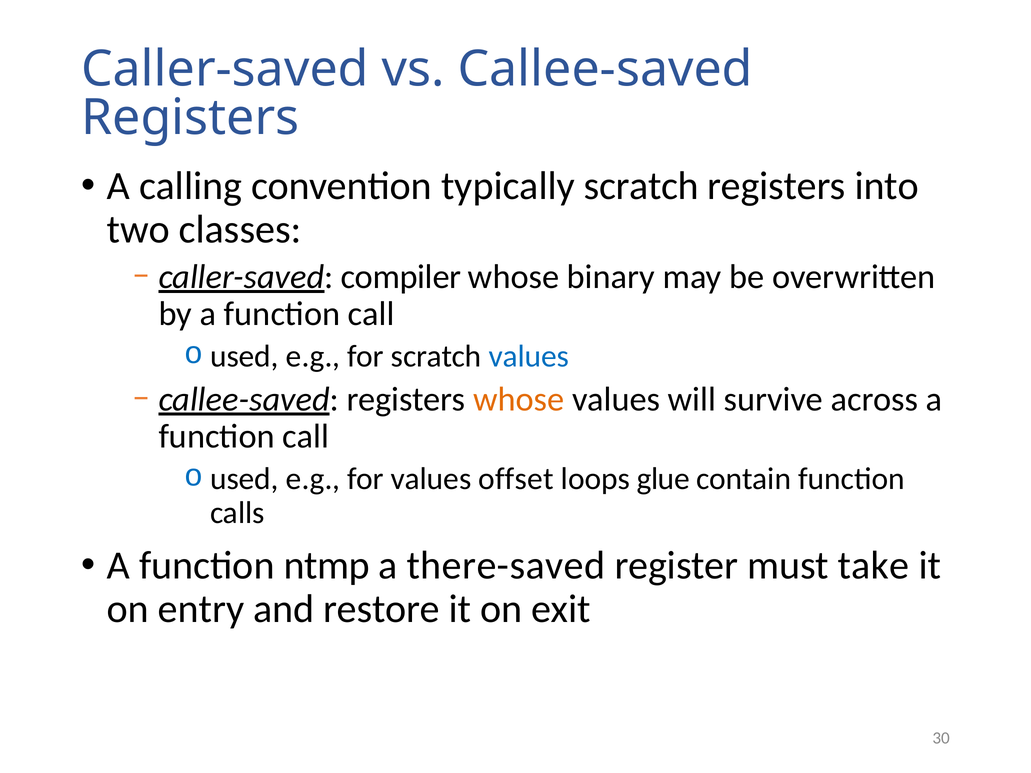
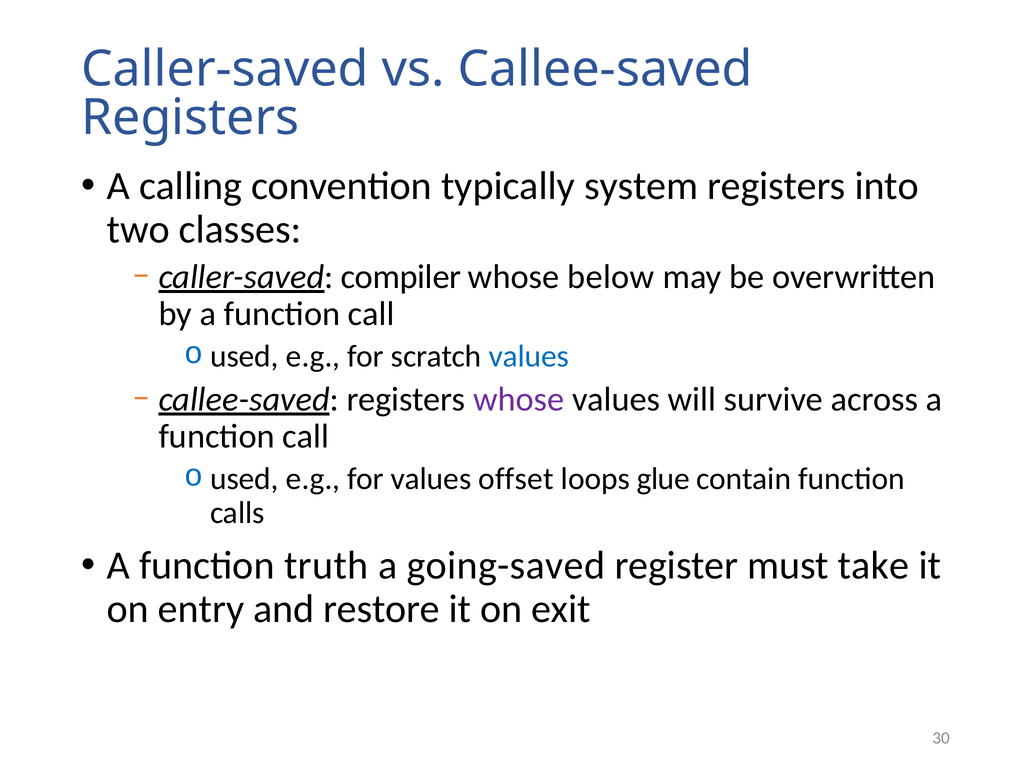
typically scratch: scratch -> system (641, 186)
binary: binary -> below (611, 277)
whose colour: orange -> purple (519, 399)
ntmp: ntmp -> truth (326, 566)
there-saved: there-saved -> going-saved (506, 566)
